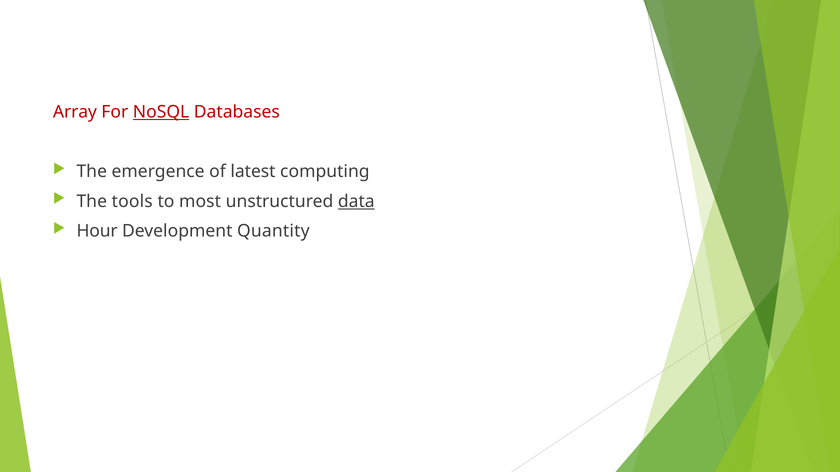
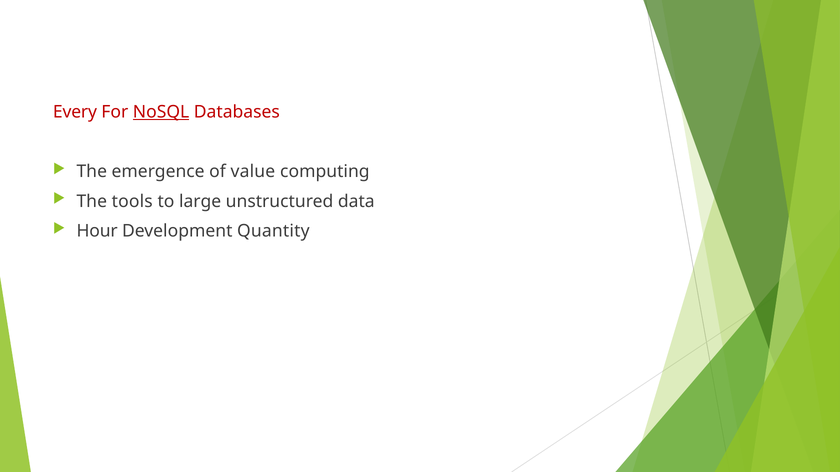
Array: Array -> Every (75, 112)
latest: latest -> value (253, 172)
most: most -> large (200, 201)
data underline: present -> none (356, 201)
